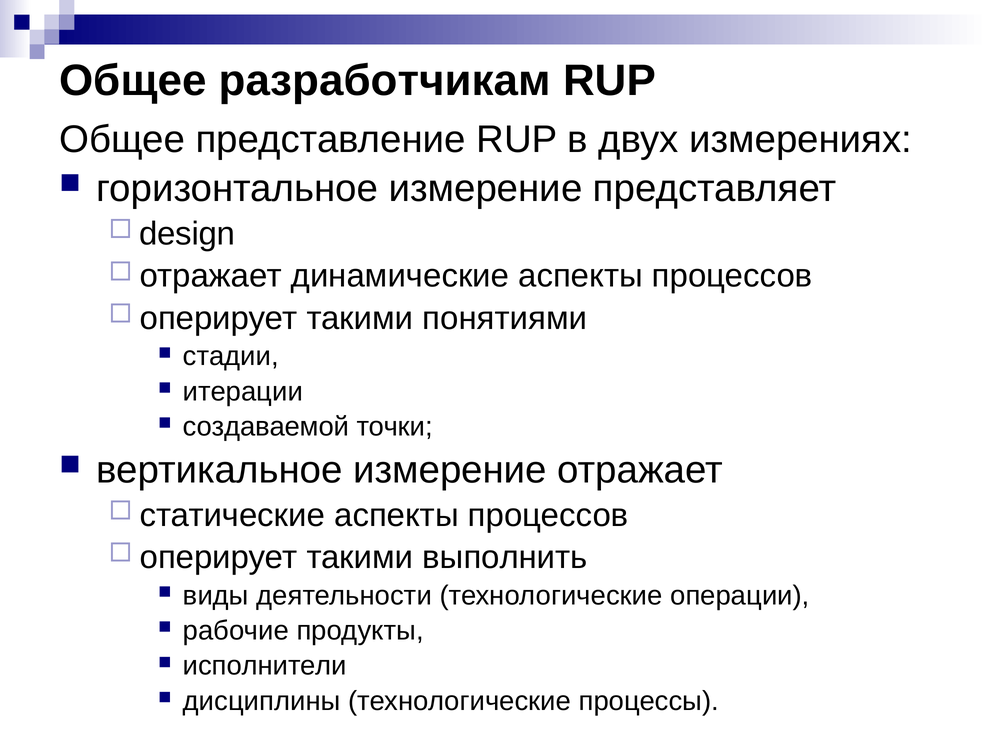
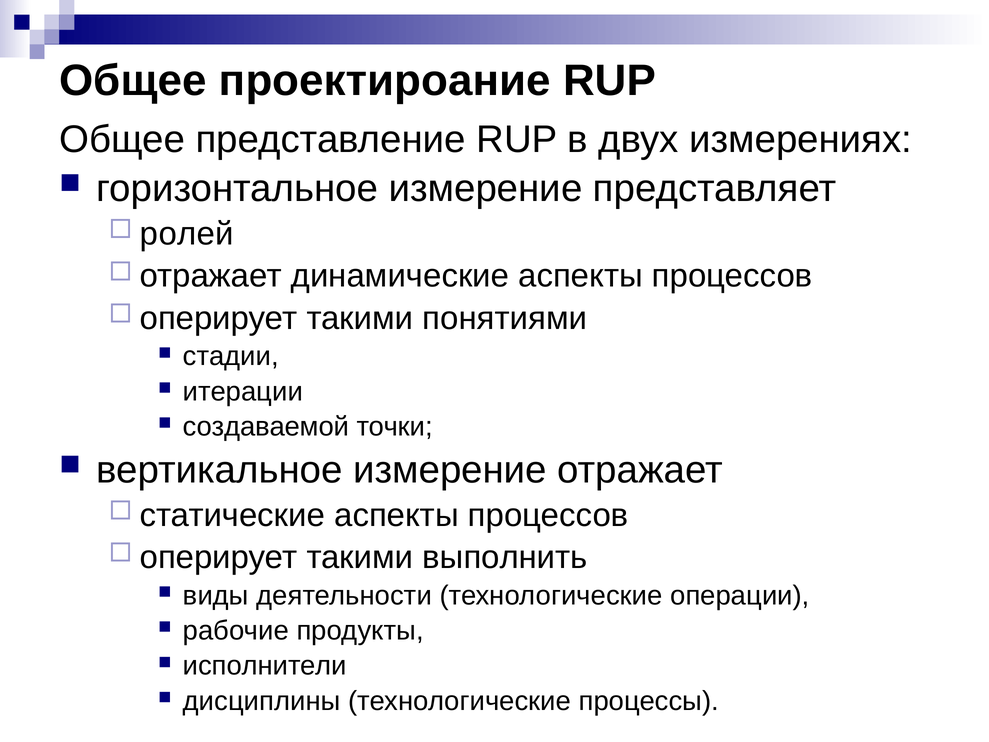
разработчикам: разработчикам -> проектироание (385, 81)
design: design -> ролей (187, 234)
